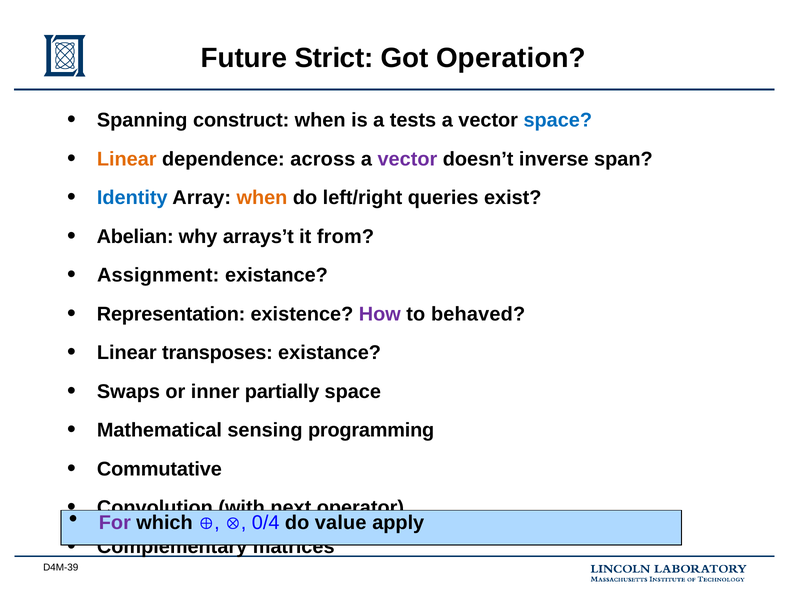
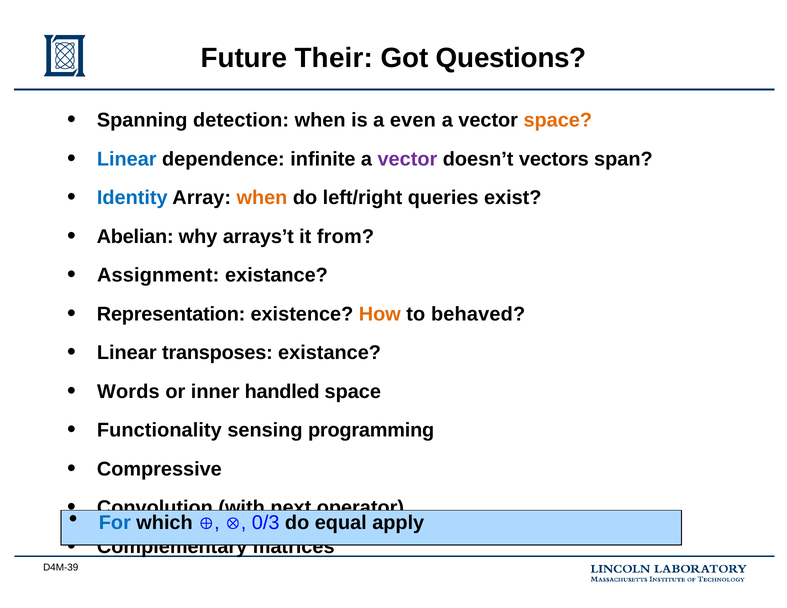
Strict: Strict -> Their (334, 58)
Operation: Operation -> Questions (511, 58)
construct: construct -> detection (241, 120)
tests: tests -> even (413, 120)
space colour: blue -> orange (558, 120)
Linear colour: orange -> blue (127, 159)
across: across -> infinite (323, 159)
inverse: inverse -> vectors (554, 159)
How colour: purple -> orange (380, 314)
Swaps: Swaps -> Words (128, 392)
partially: partially -> handled (282, 392)
Mathematical: Mathematical -> Functionality (159, 430)
Commutative: Commutative -> Compressive (159, 469)
For colour: purple -> blue (115, 523)
0/4: 0/4 -> 0/3 (266, 523)
value: value -> equal (341, 523)
